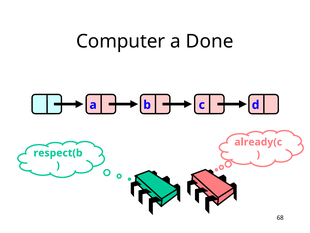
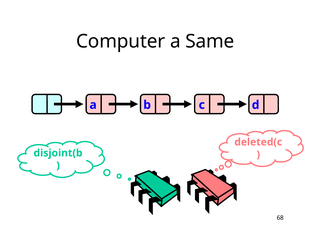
Done: Done -> Same (210, 41)
already(c: already(c -> deleted(c (258, 142)
respect(b: respect(b -> disjoint(b (58, 153)
